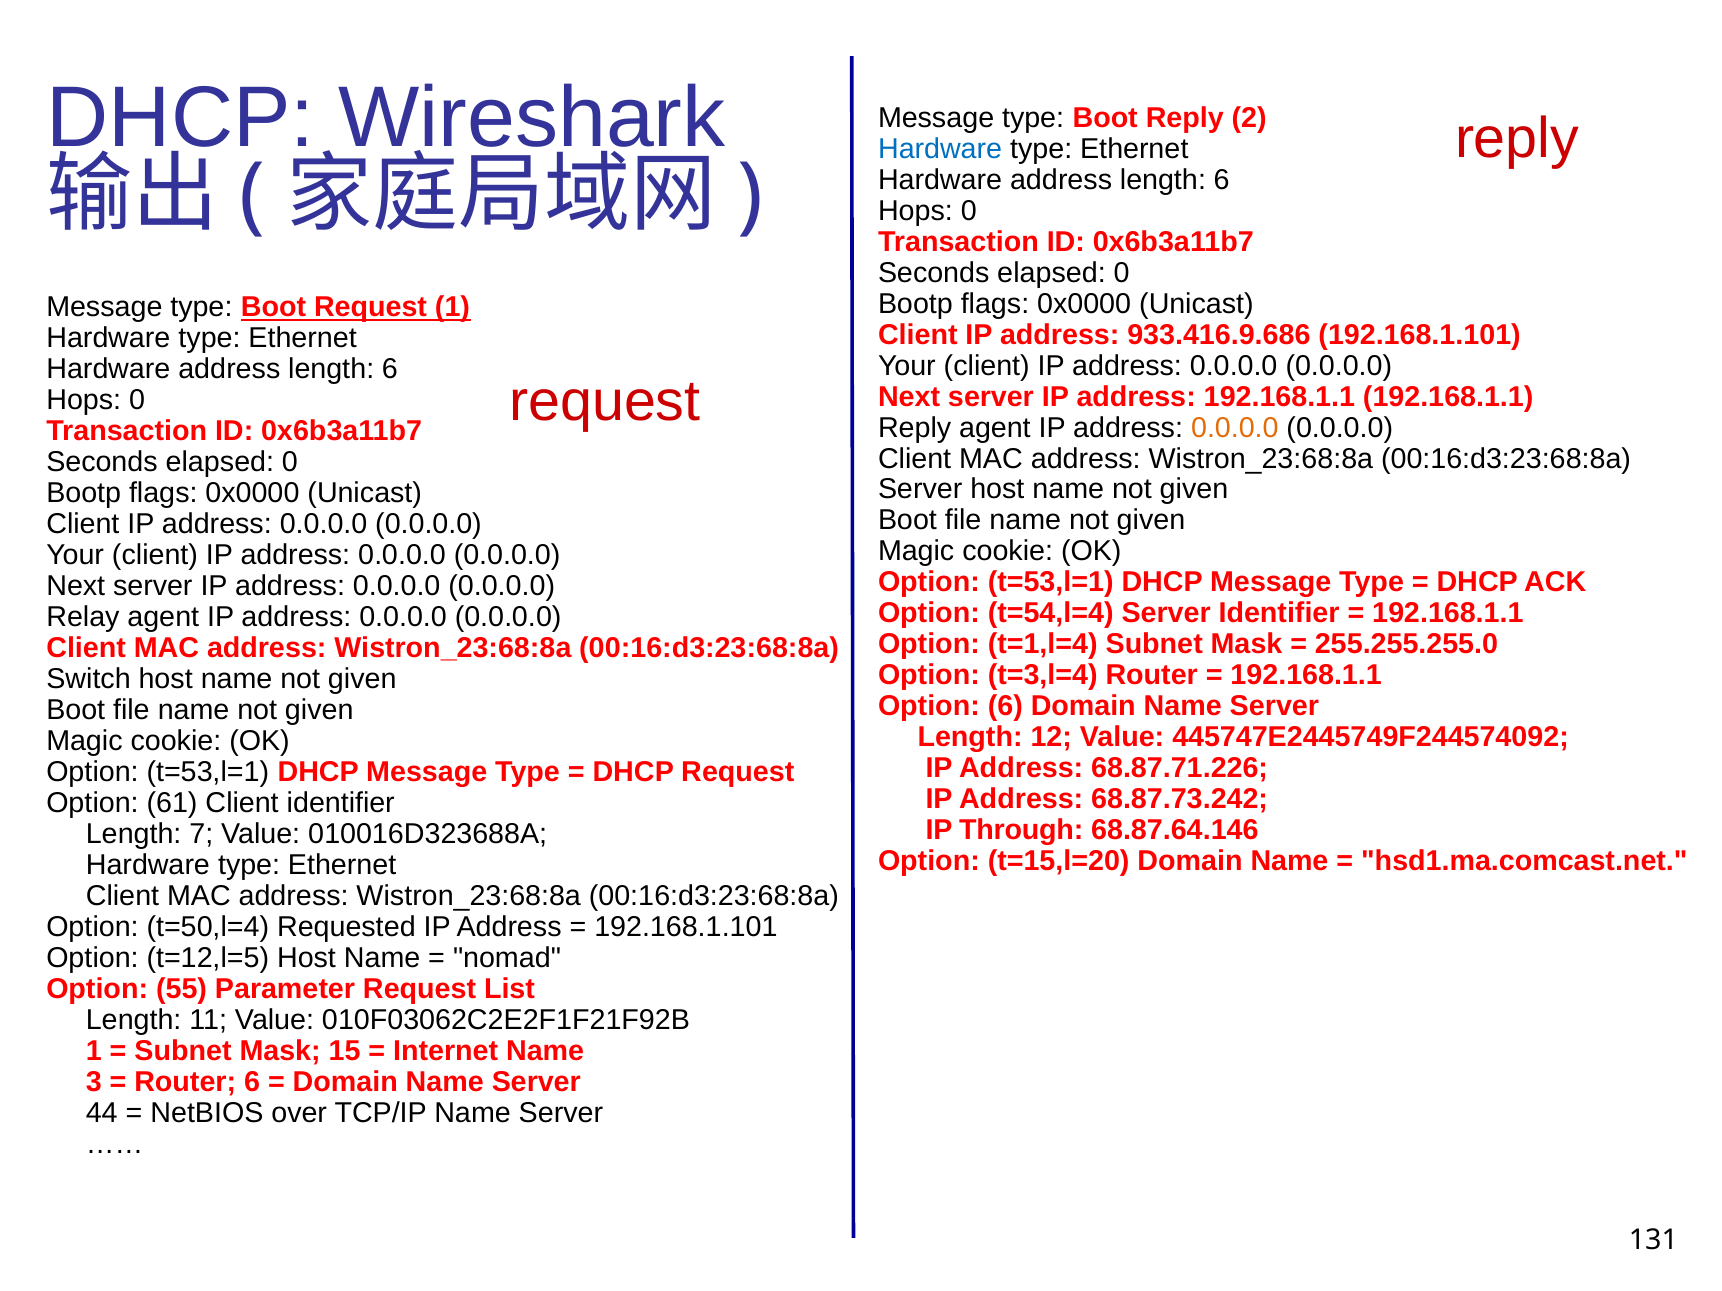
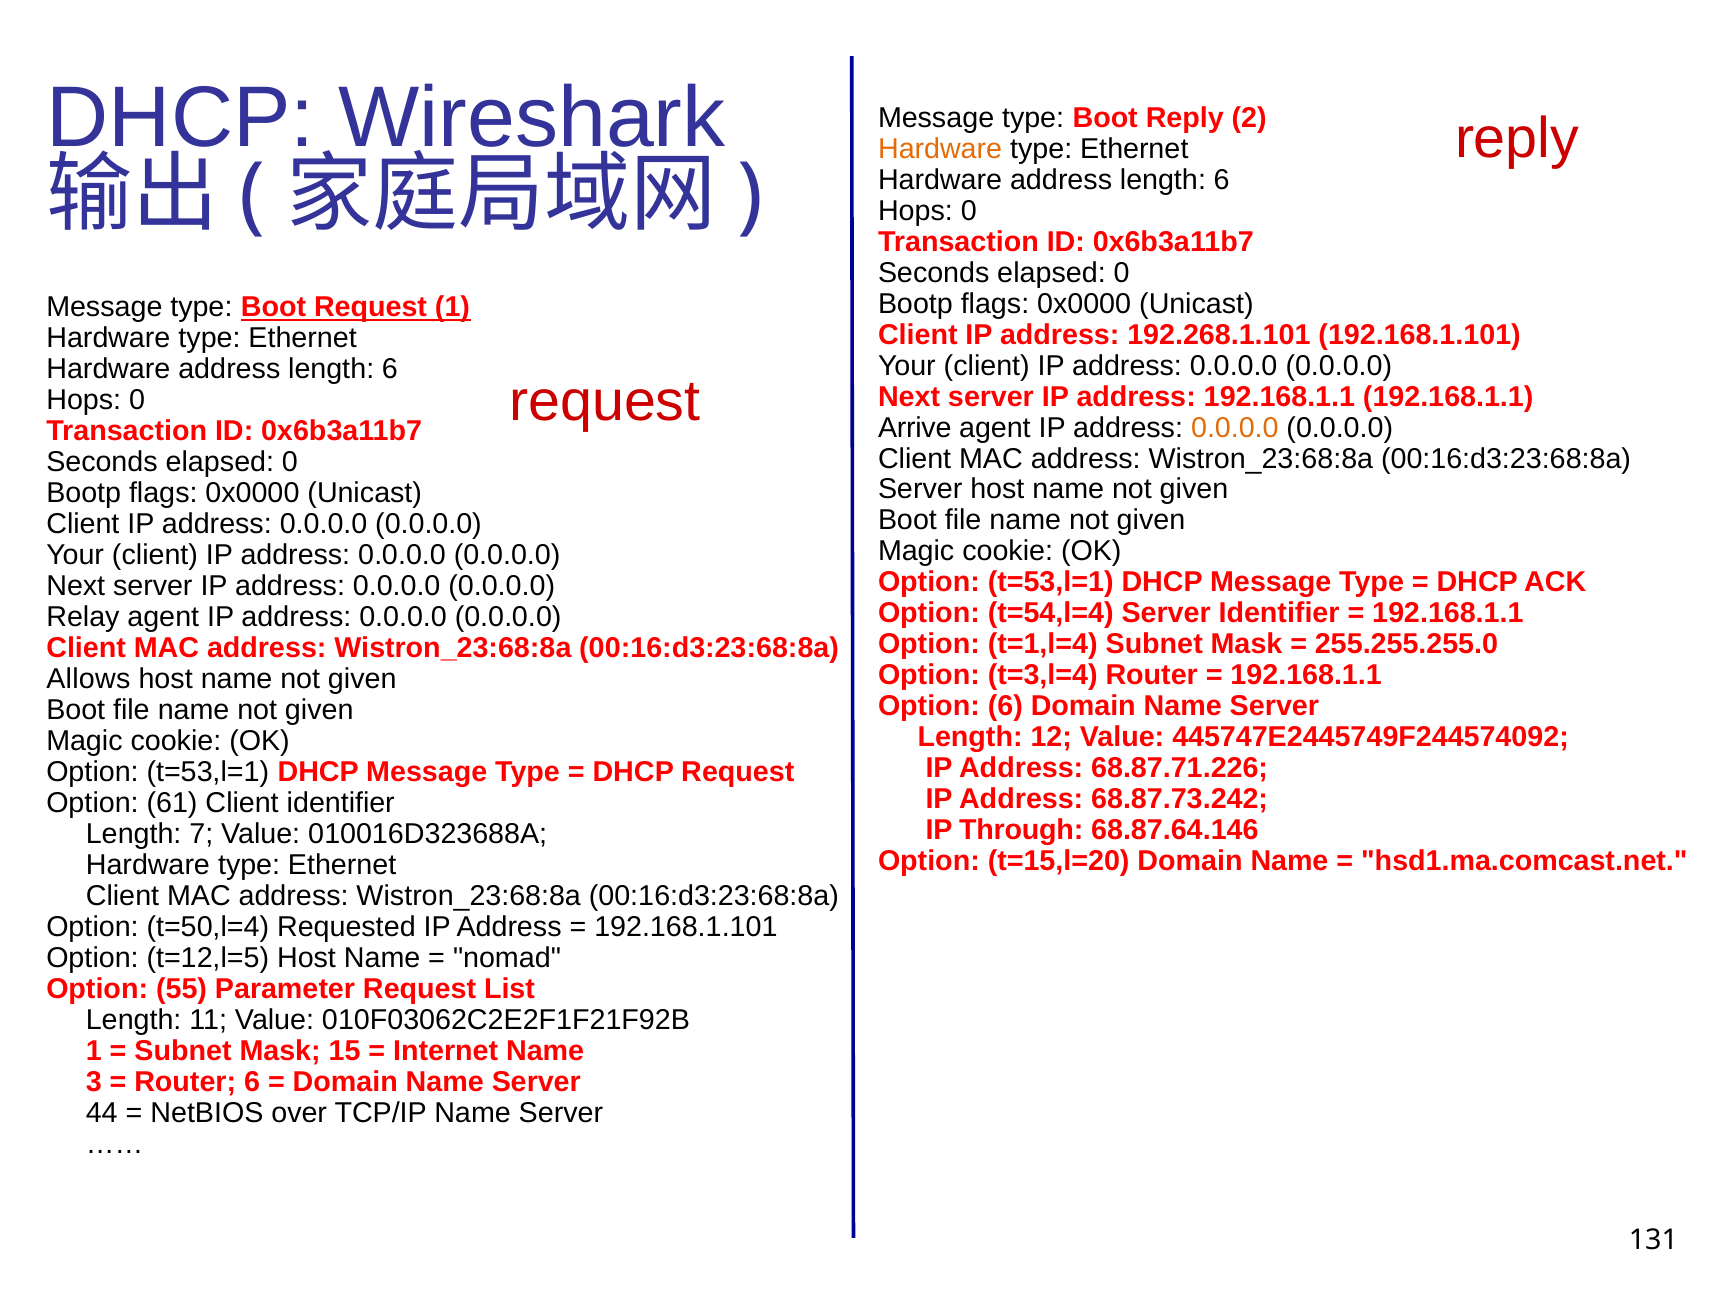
Hardware colour: blue -> orange (940, 149)
933.416.9.686: 933.416.9.686 -> 192.268.1.101 (1219, 335)
Reply: Reply -> Arrive (915, 428)
Switch: Switch -> Allows (88, 679)
